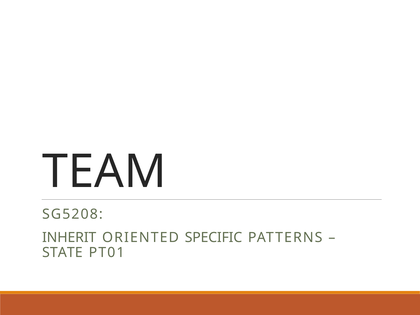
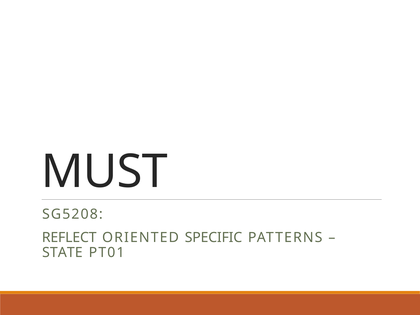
TEAM: TEAM -> MUST (105, 172)
INHERIT: INHERIT -> REFLECT (69, 238)
